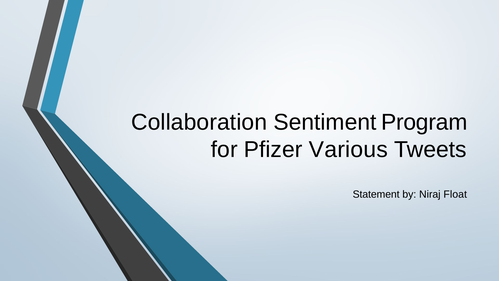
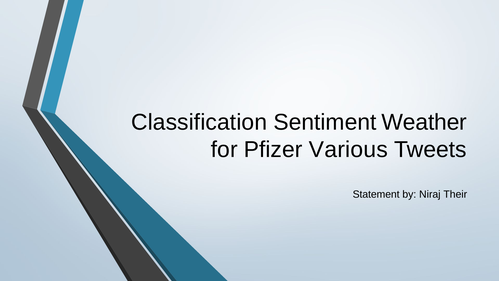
Collaboration: Collaboration -> Classification (199, 122)
Program: Program -> Weather (424, 122)
Float: Float -> Their (455, 194)
